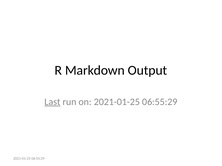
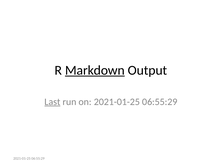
Markdown underline: none -> present (95, 71)
